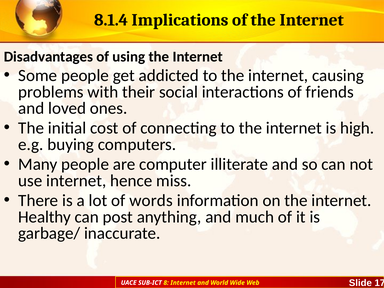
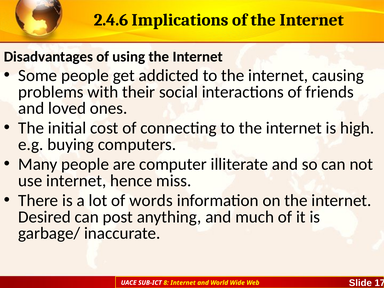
8.1.4: 8.1.4 -> 2.4.6 (111, 20)
Healthy: Healthy -> Desired (45, 217)
